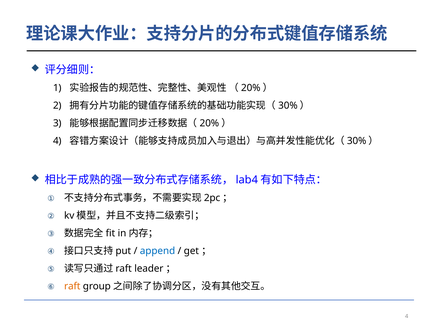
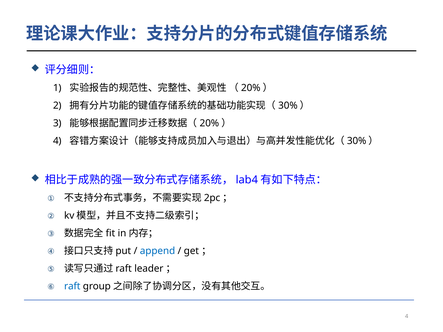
raft colour: orange -> blue (72, 286)
